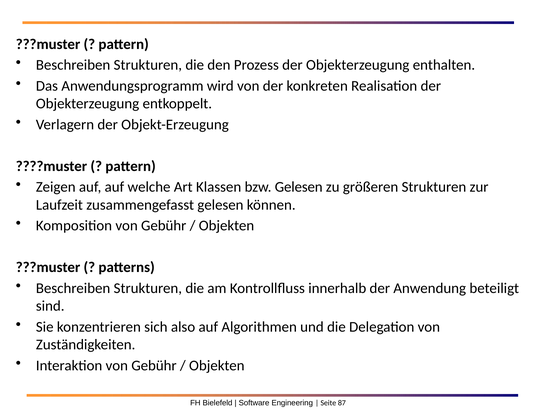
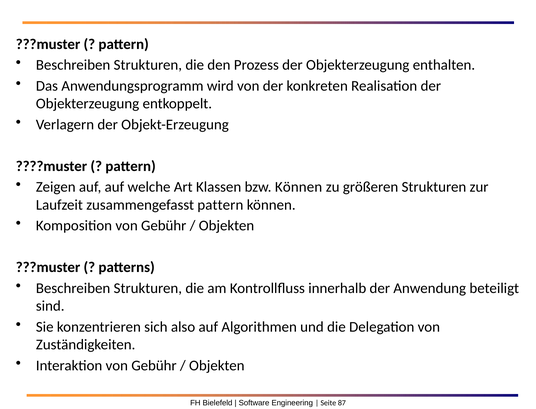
bzw Gelesen: Gelesen -> Können (299, 187)
zusammengefasst gelesen: gelesen -> pattern (220, 205)
